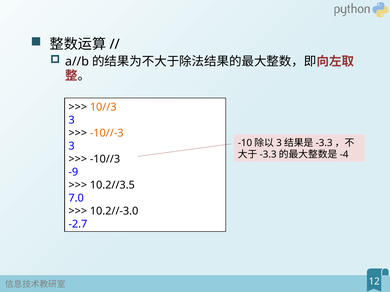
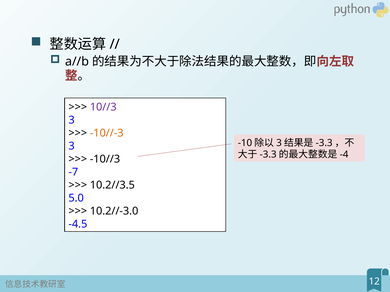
10//3 colour: orange -> purple (103, 107)
-9: -9 -> -7 (73, 172)
7.0: 7.0 -> 5.0 (76, 198)
-2.7: -2.7 -> -4.5 (78, 224)
